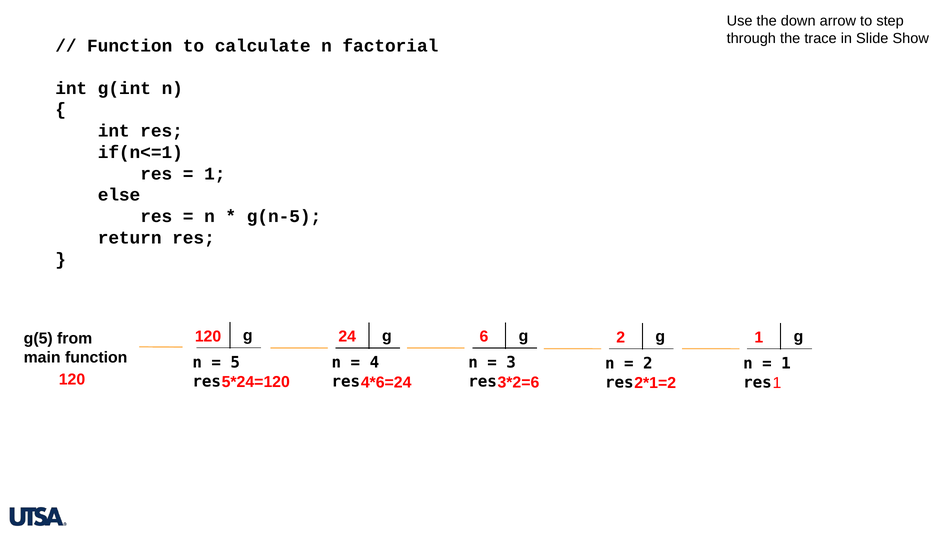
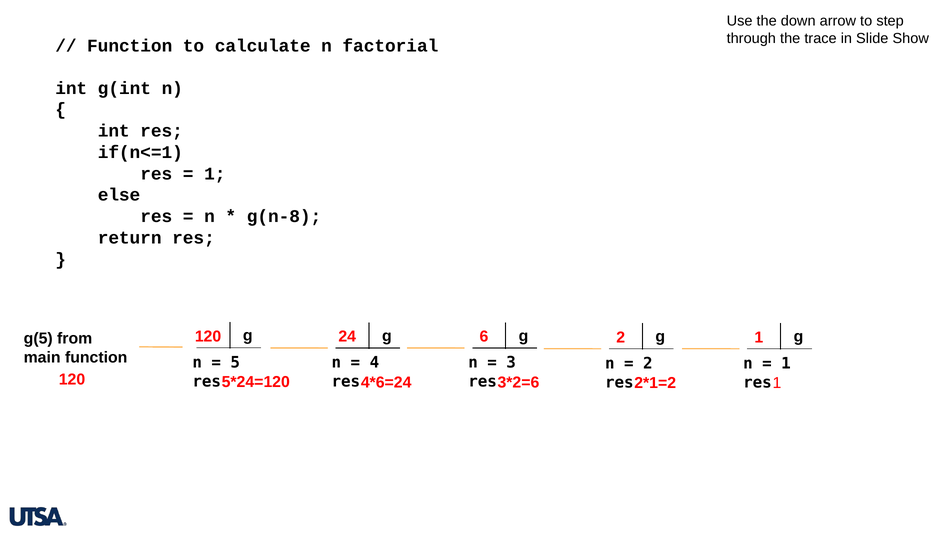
g(n-5: g(n-5 -> g(n-8 (284, 216)
